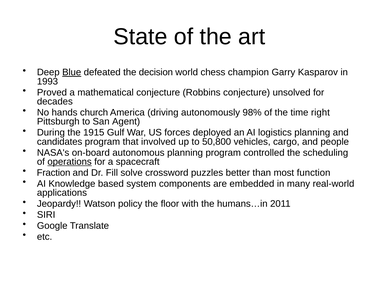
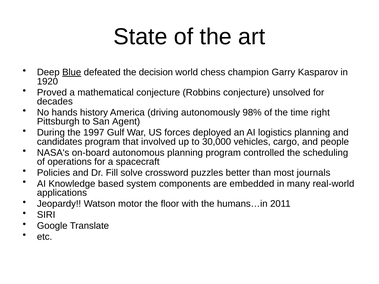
1993: 1993 -> 1920 (47, 81)
church: church -> history (94, 113)
1915: 1915 -> 1997 (94, 133)
50,800: 50,800 -> 30,000 (217, 142)
operations underline: present -> none (70, 162)
Fraction: Fraction -> Policies (53, 173)
function: function -> journals (314, 173)
policy: policy -> motor (130, 204)
